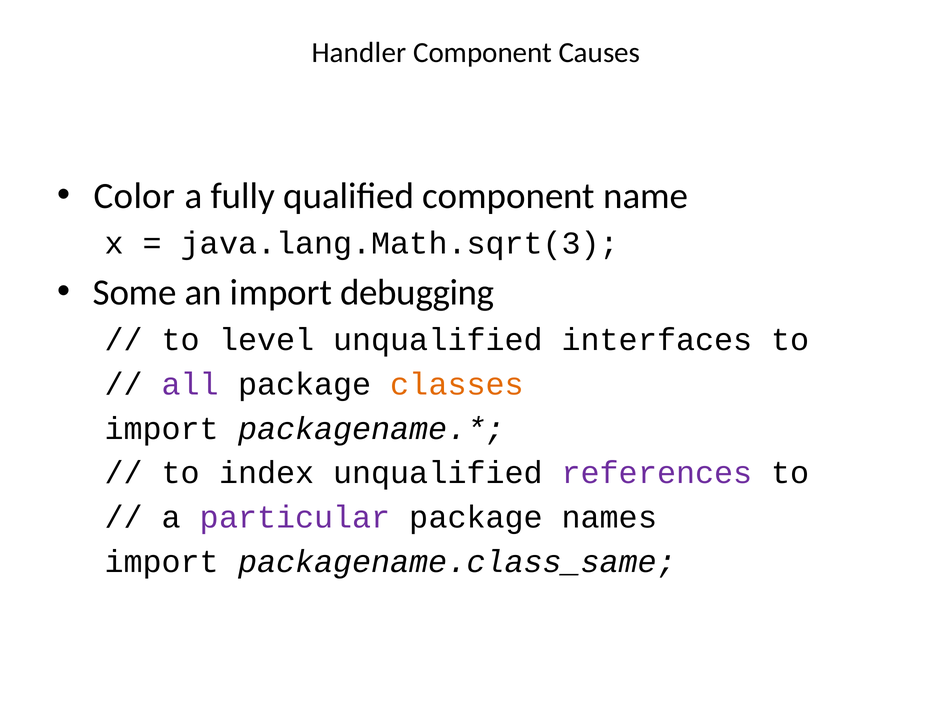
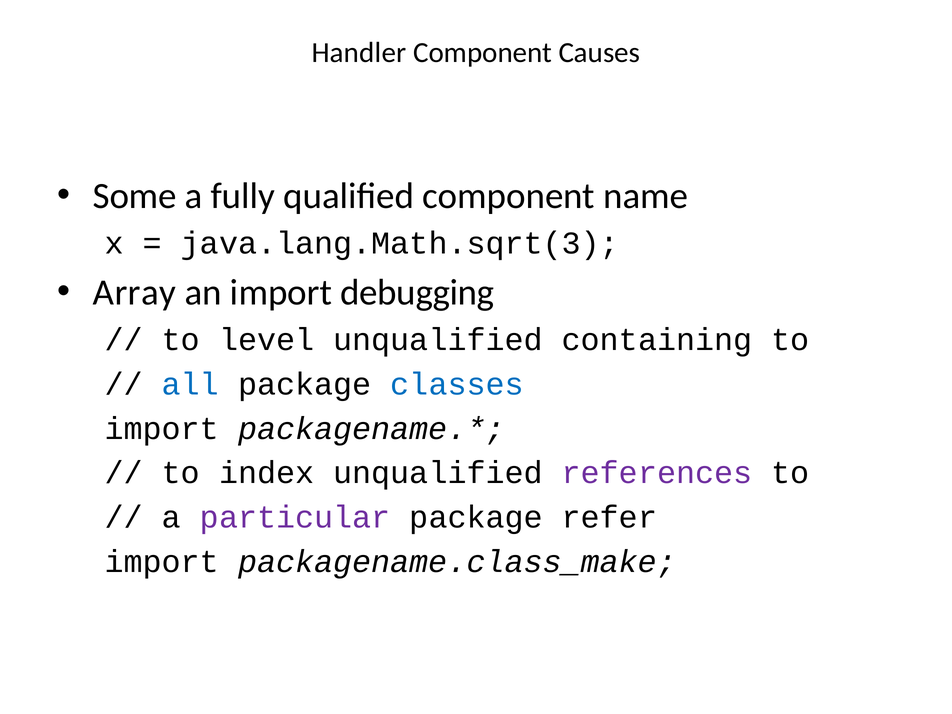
Color: Color -> Some (135, 196)
Some: Some -> Array (134, 292)
interfaces: interfaces -> containing (657, 340)
all colour: purple -> blue (190, 384)
classes colour: orange -> blue (457, 384)
names: names -> refer (609, 517)
packagename.class_same: packagename.class_same -> packagename.class_make (457, 562)
